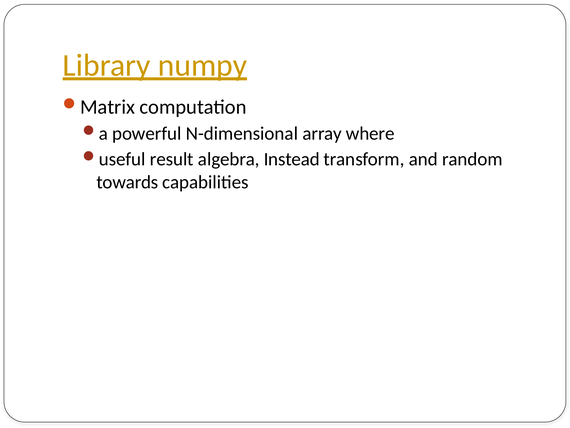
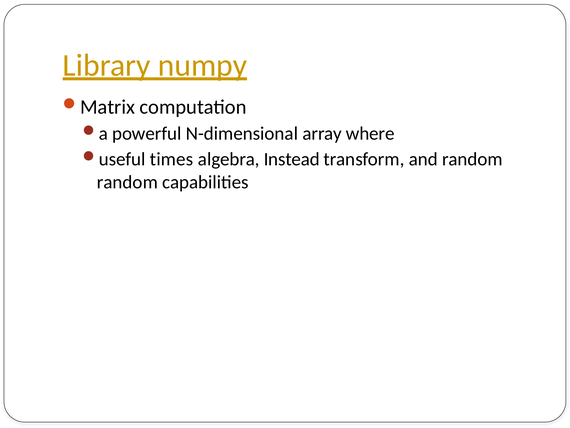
result: result -> times (172, 159)
towards: towards -> random (127, 182)
